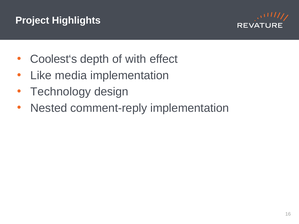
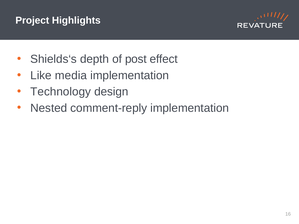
Coolest‘s: Coolest‘s -> Shields‘s (54, 59)
with: with -> post (136, 59)
